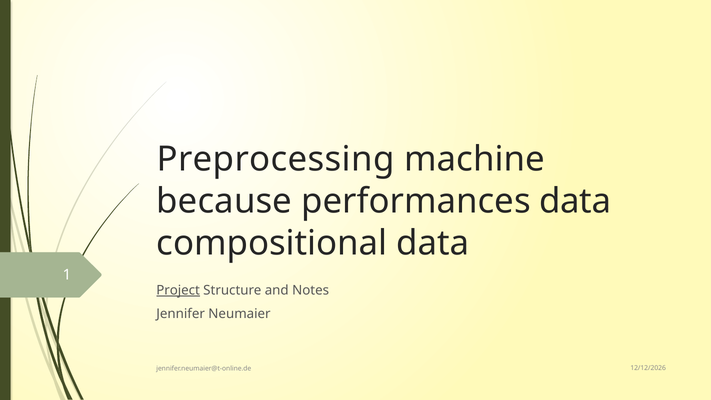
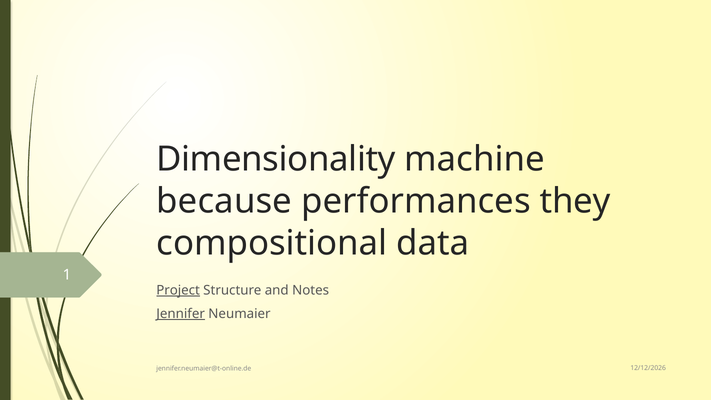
Preprocessing: Preprocessing -> Dimensionality (276, 159)
performances data: data -> they (575, 201)
Jennifer underline: none -> present (181, 314)
